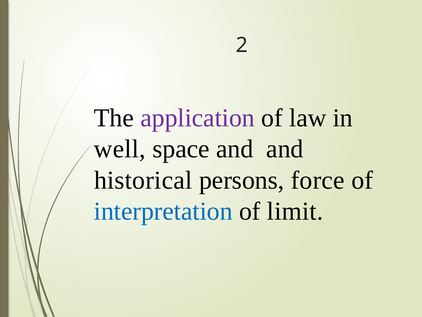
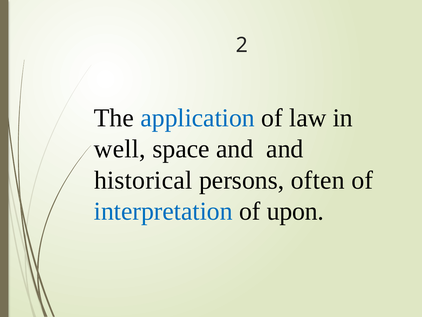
application colour: purple -> blue (198, 118)
force: force -> often (318, 180)
limit: limit -> upon (295, 211)
